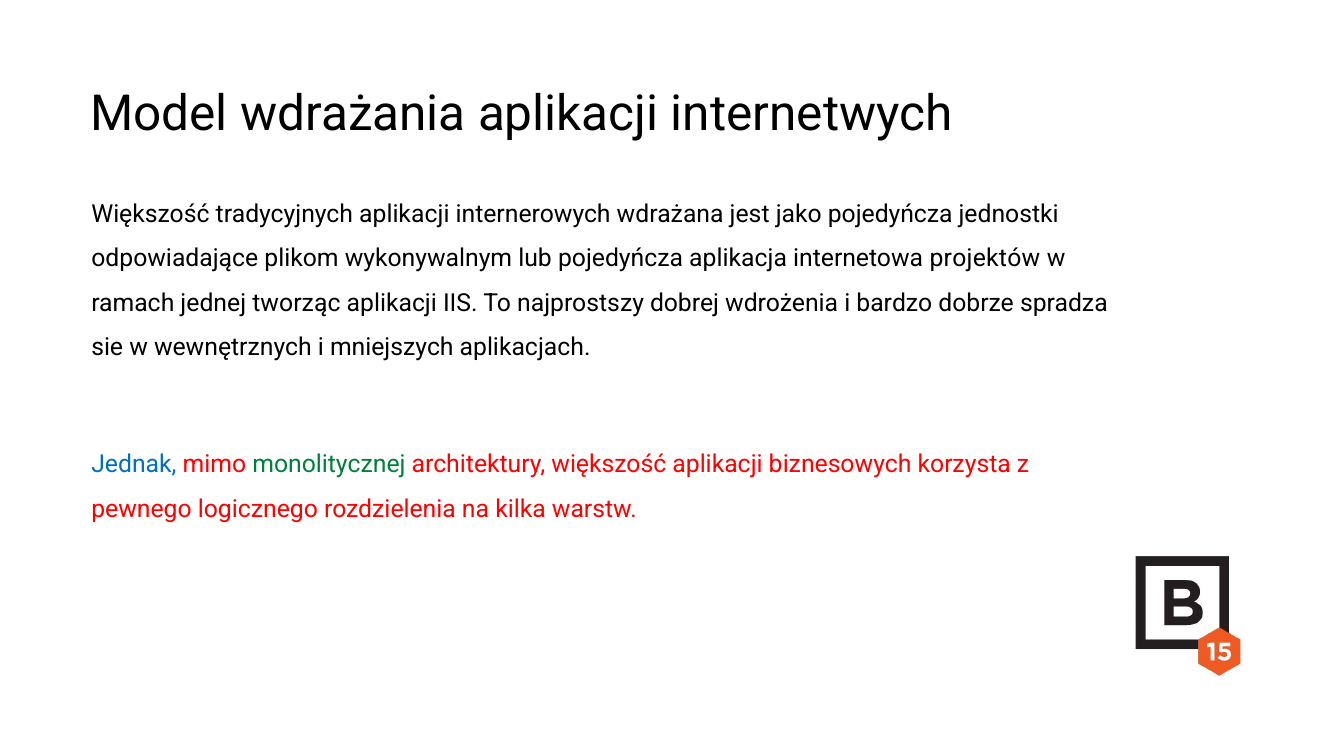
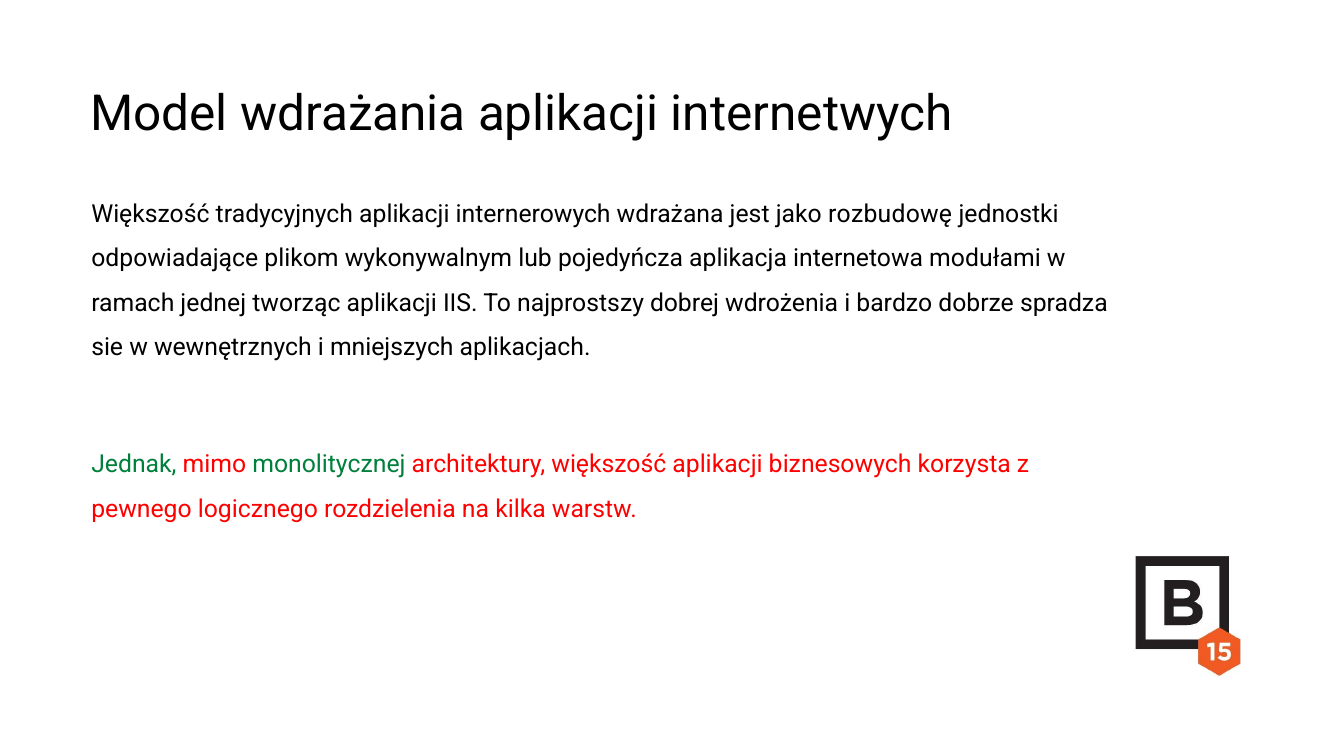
jako pojedyńcza: pojedyńcza -> rozbudowę (890, 214)
projektów: projektów -> modułami (985, 259)
Jednak colour: blue -> green (134, 464)
